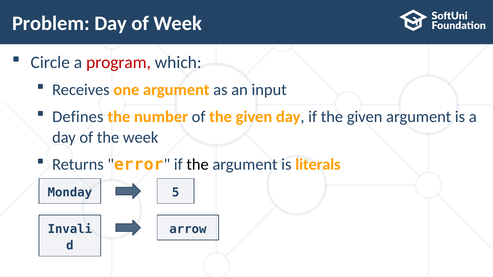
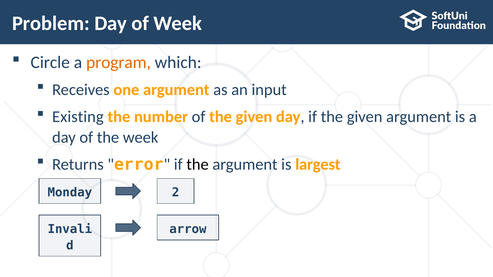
program colour: red -> orange (118, 63)
Defines: Defines -> Existing (78, 117)
literals: literals -> largest (318, 164)
5: 5 -> 2 (176, 193)
